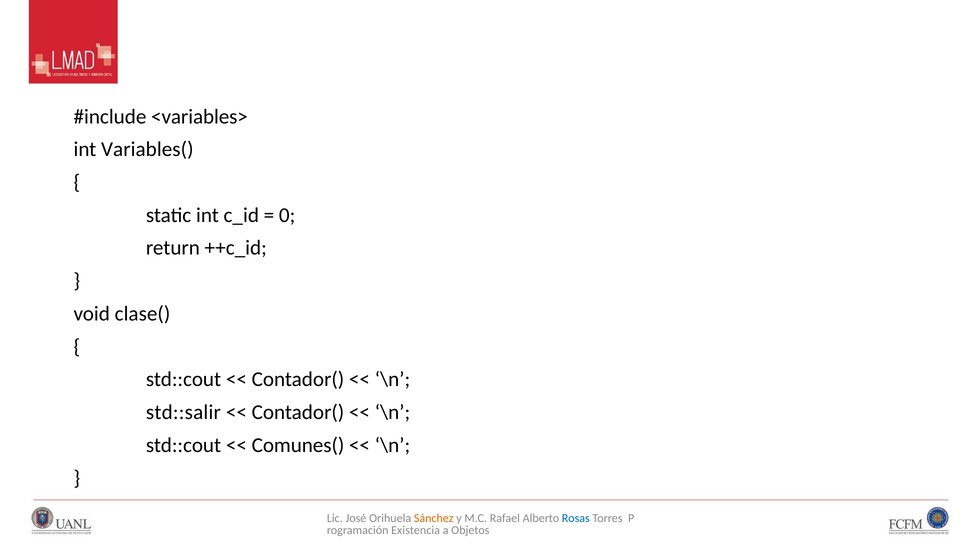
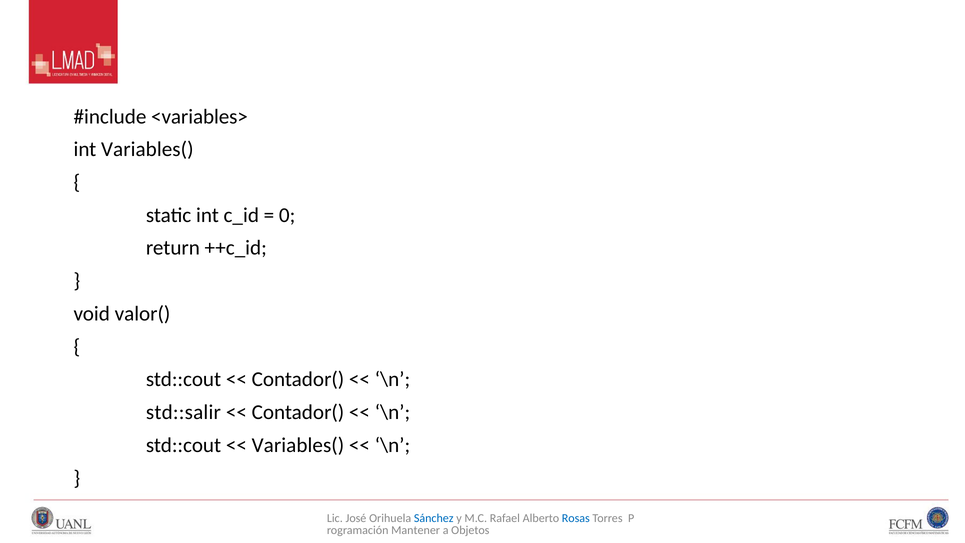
clase(: clase( -> valor( (143, 314)
Comunes(: Comunes( -> Variables( (298, 445)
Sánchez colour: orange -> blue (434, 518)
Existencia: Existencia -> Mantener (416, 530)
